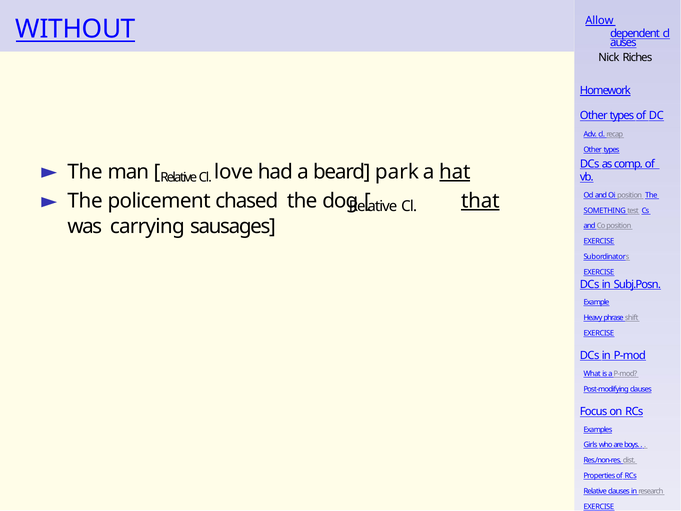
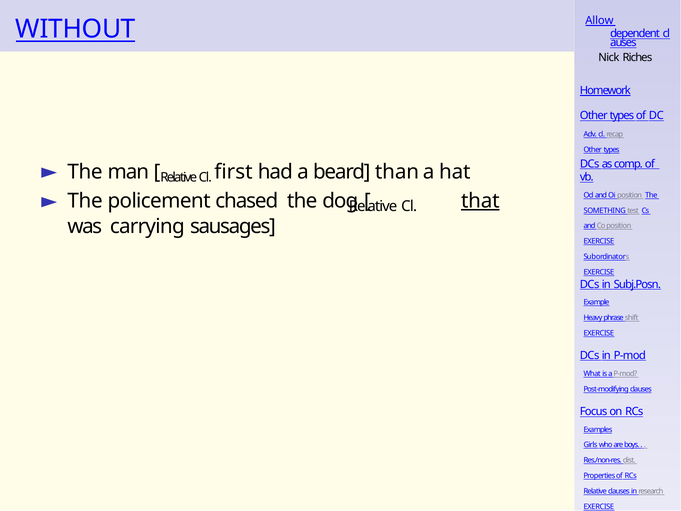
love: love -> first (233, 172)
park: park -> than (397, 172)
hat underline: present -> none (455, 172)
